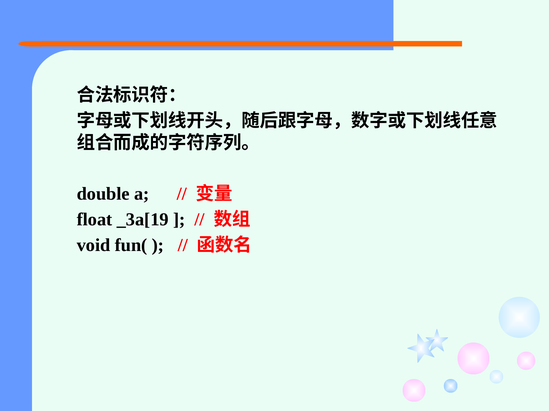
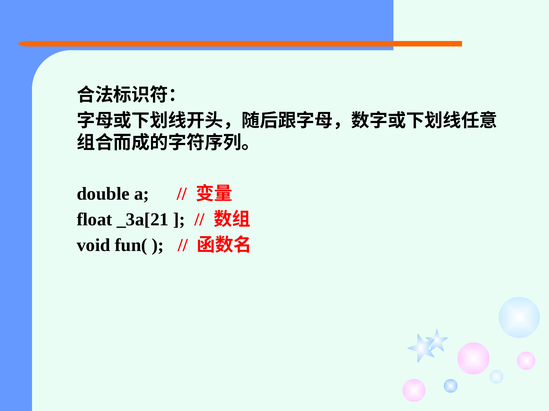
_3a[19: _3a[19 -> _3a[21 (143, 220)
